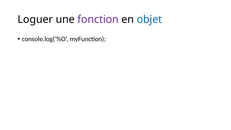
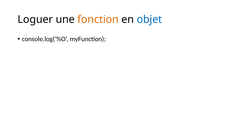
fonction colour: purple -> orange (98, 19)
